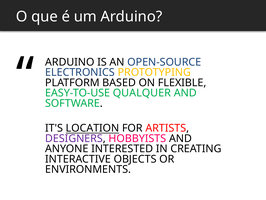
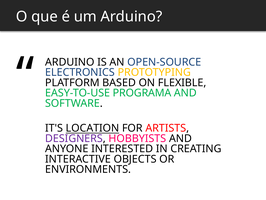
QUALQUER: QUALQUER -> PROGRAMA (142, 93)
